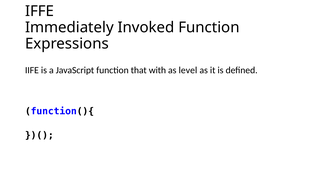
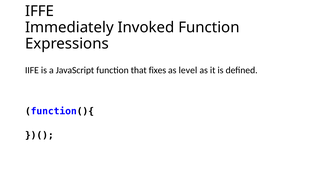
with: with -> fixes (157, 70)
